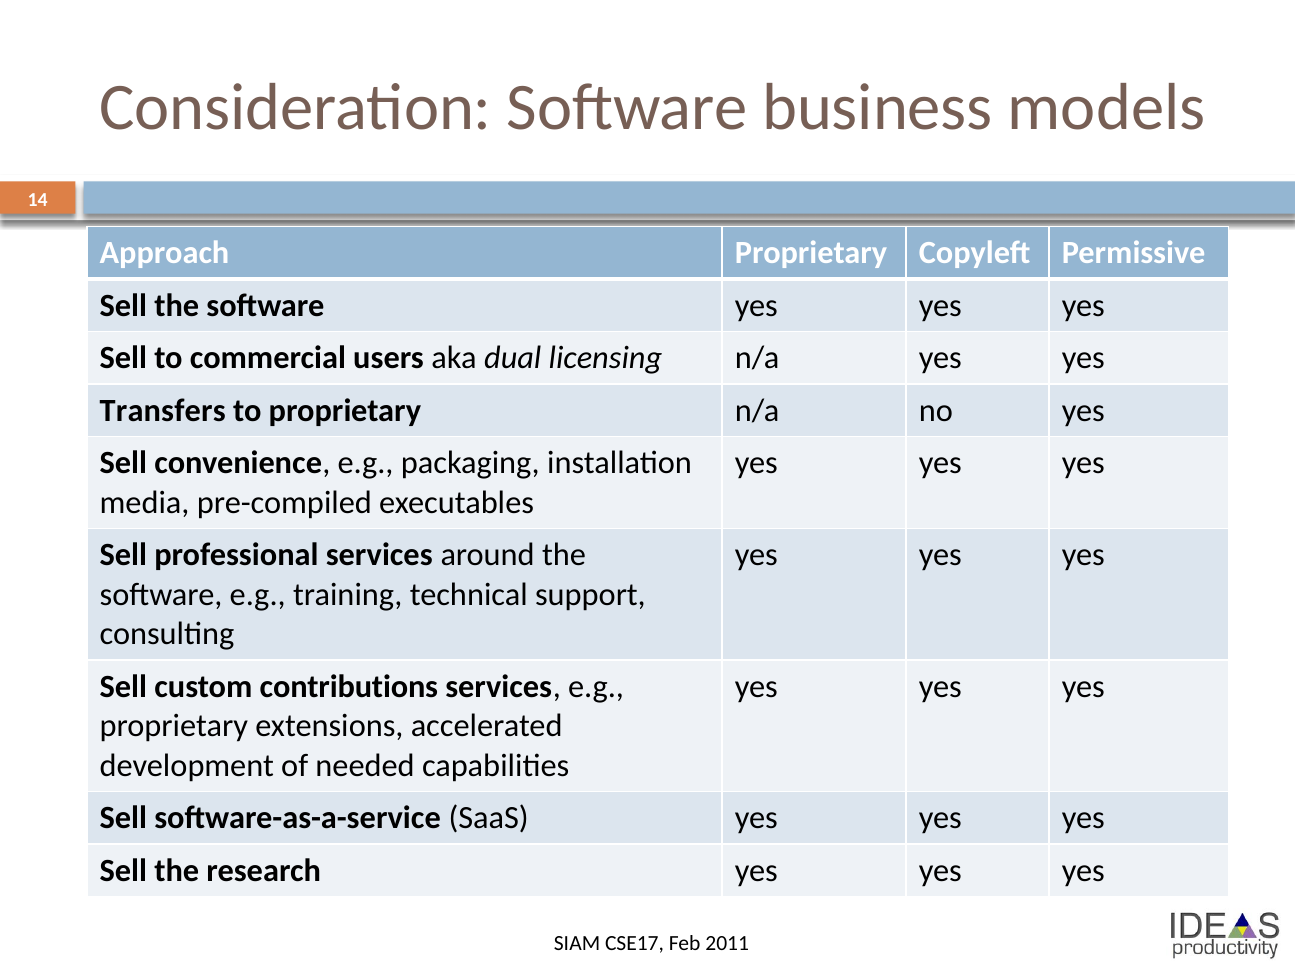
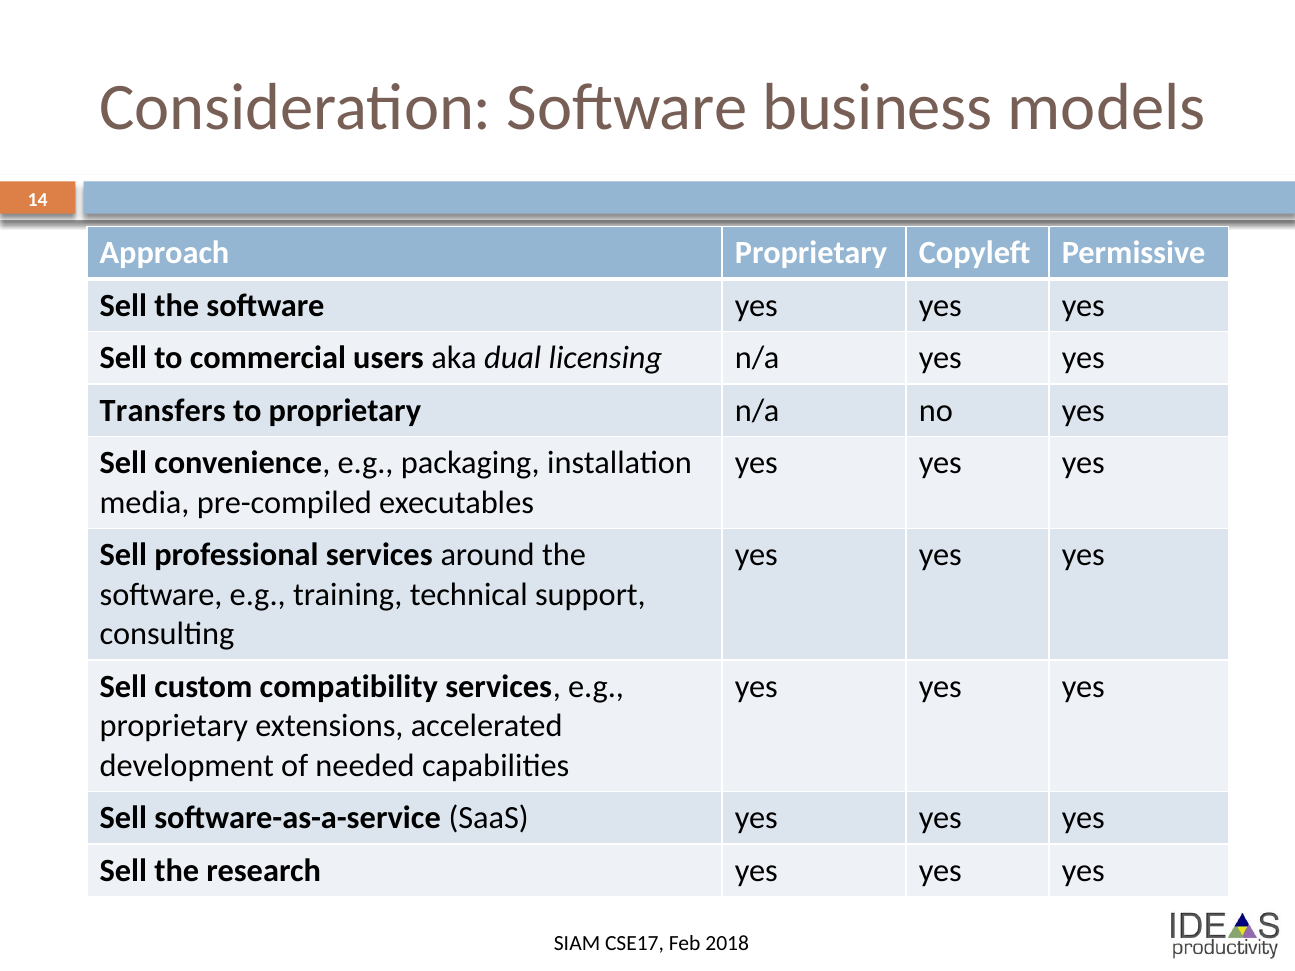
contributions: contributions -> compatibility (349, 687)
2011: 2011 -> 2018 (727, 943)
